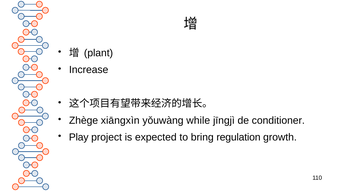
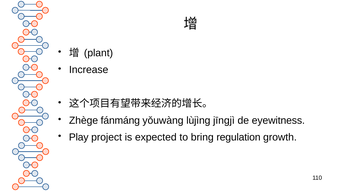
xiāngxìn: xiāngxìn -> fánmáng (120, 120)
while: while -> lùjìng (198, 120)
conditioner: conditioner -> eyewitness (278, 120)
